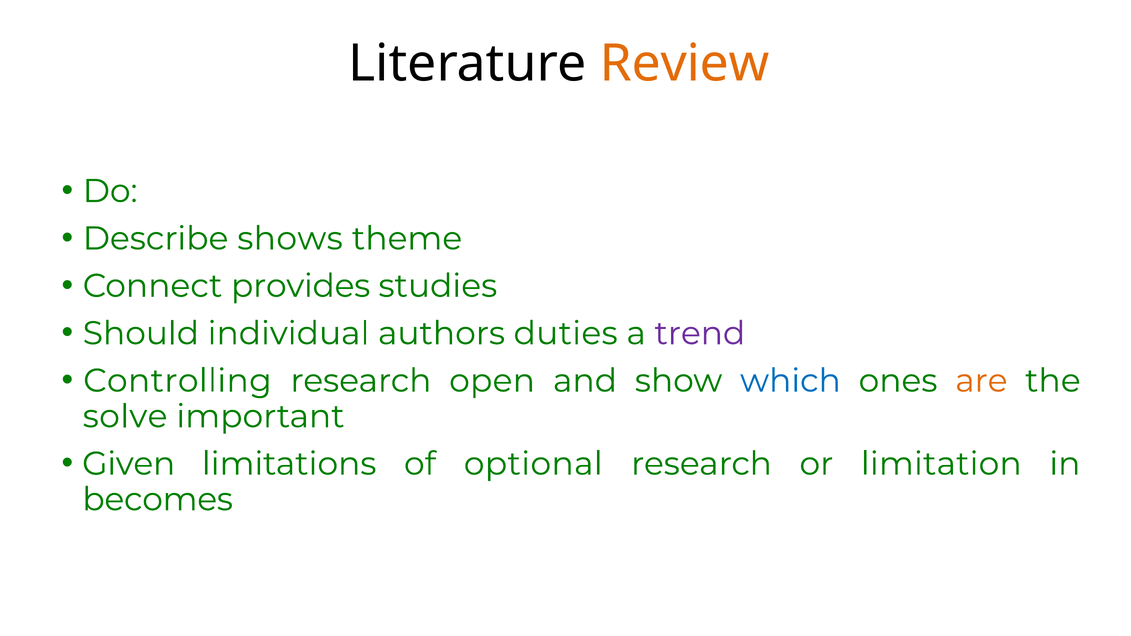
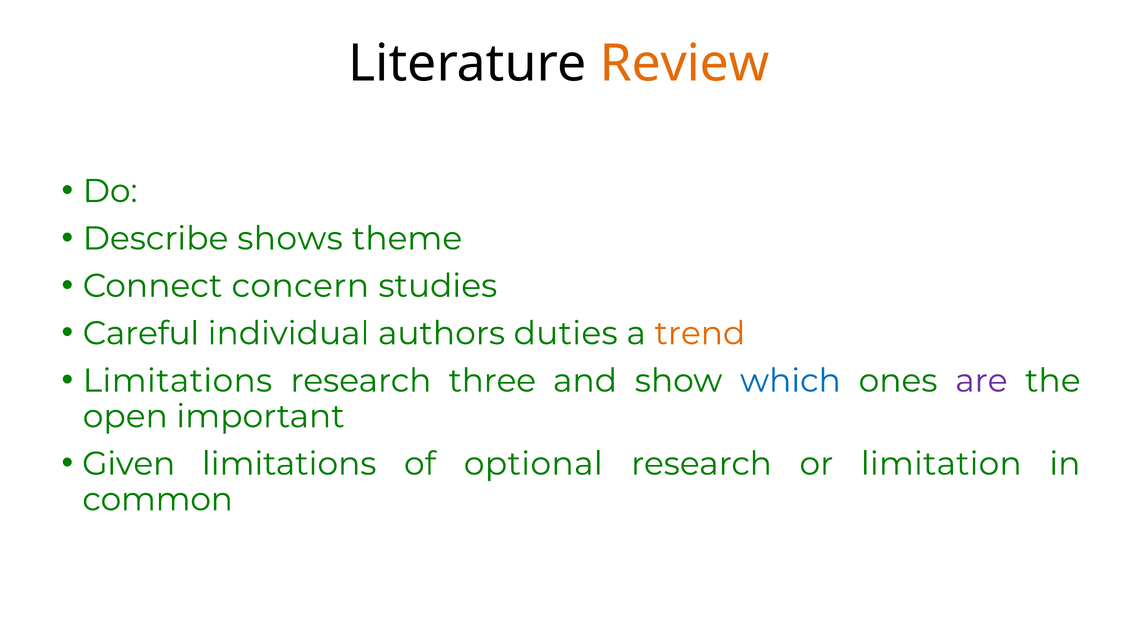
provides: provides -> concern (300, 286)
Should: Should -> Careful (141, 333)
trend colour: purple -> orange (700, 333)
Controlling: Controlling -> Limitations (177, 381)
open: open -> three (492, 381)
are colour: orange -> purple (981, 381)
solve: solve -> open (125, 417)
becomes: becomes -> common (158, 500)
